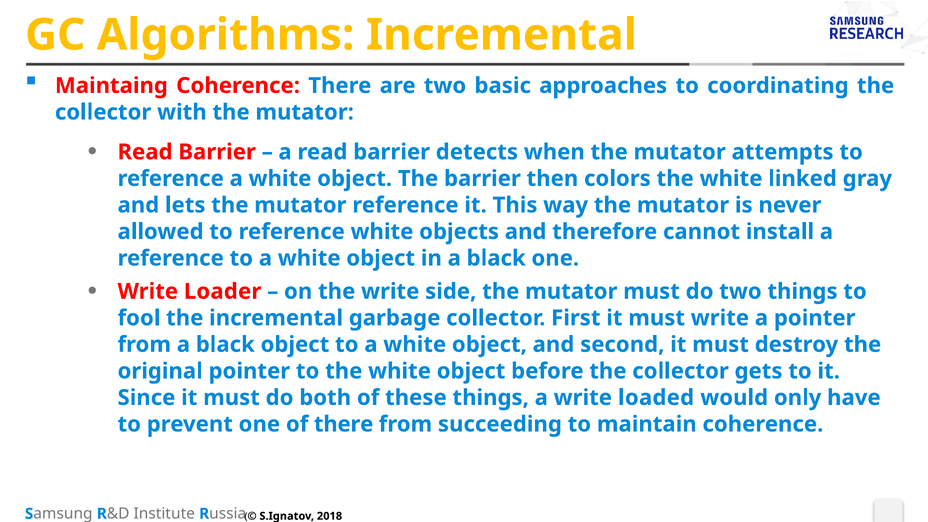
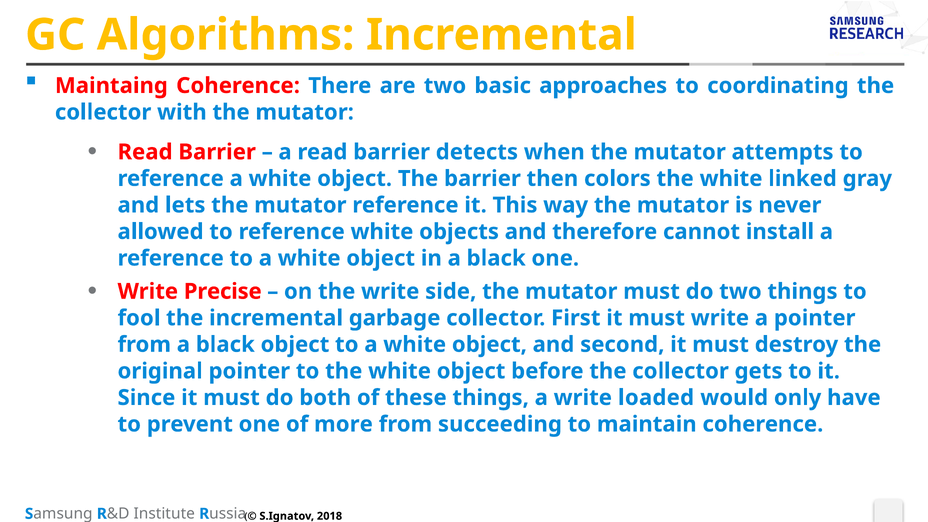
Loader: Loader -> Precise (223, 291)
of there: there -> more (343, 424)
